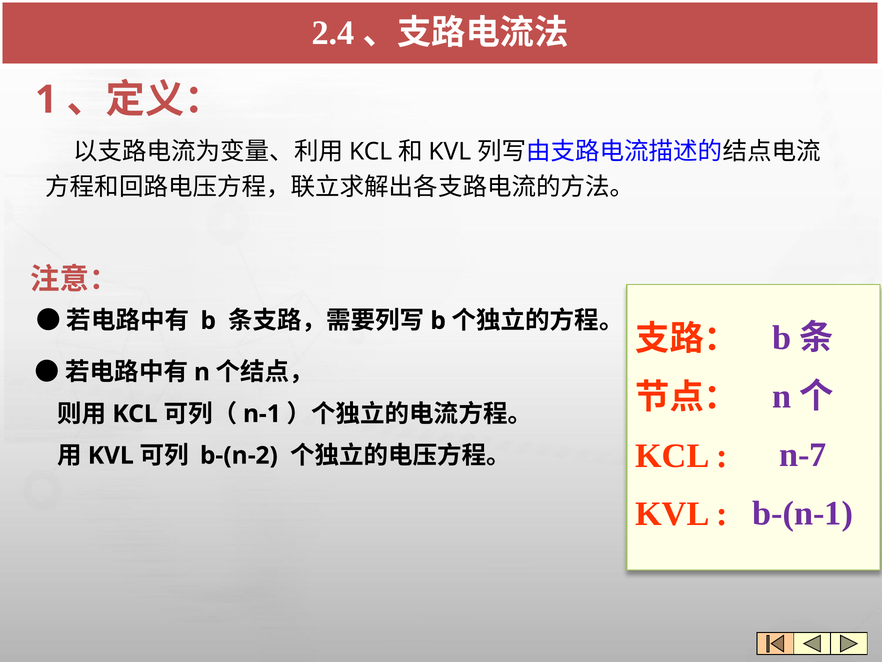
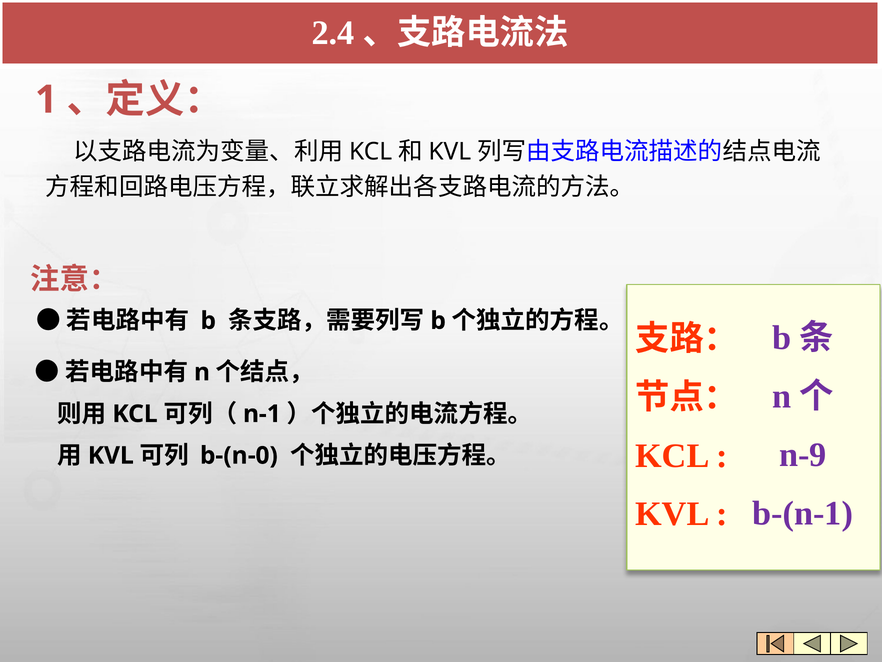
n-7: n-7 -> n-9 (803, 455)
b-(n-2: b-(n-2 -> b-(n-0 (239, 455)
